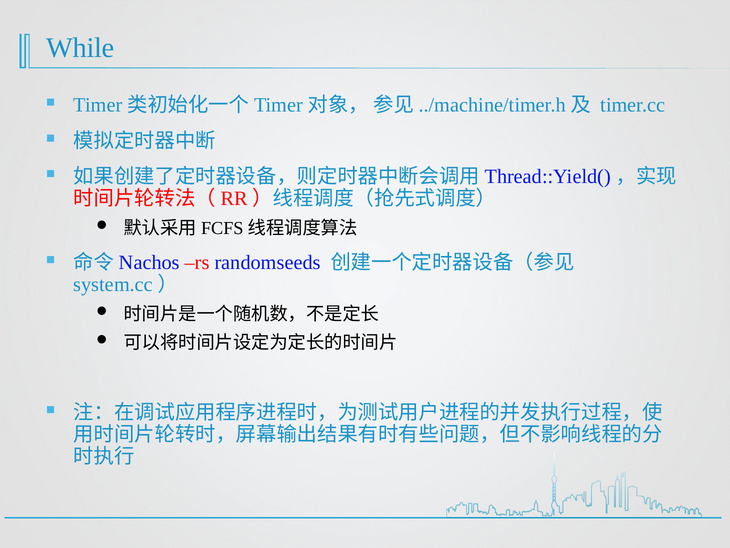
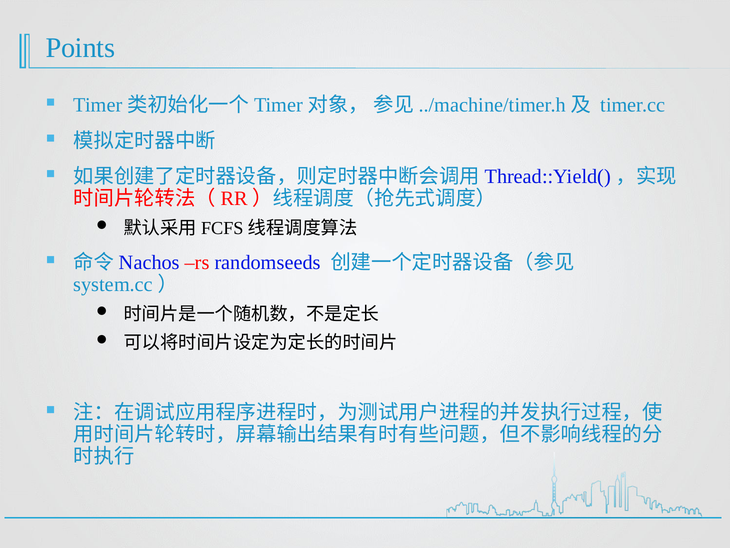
While: While -> Points (80, 48)
